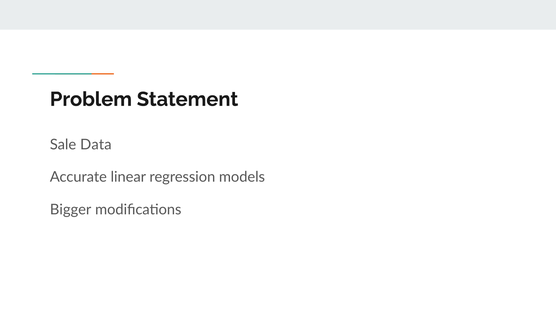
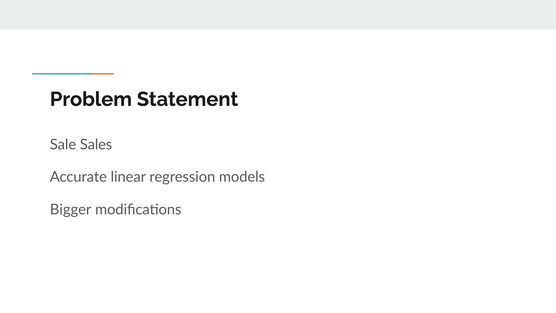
Data: Data -> Sales (96, 144)
